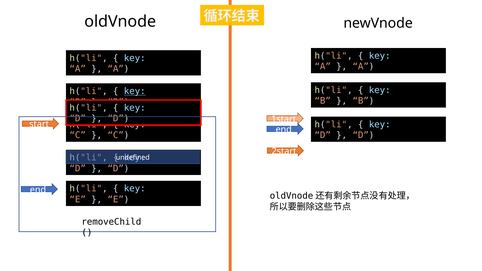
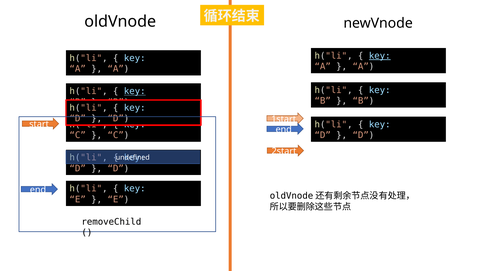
key underline: none -> present (380, 56)
